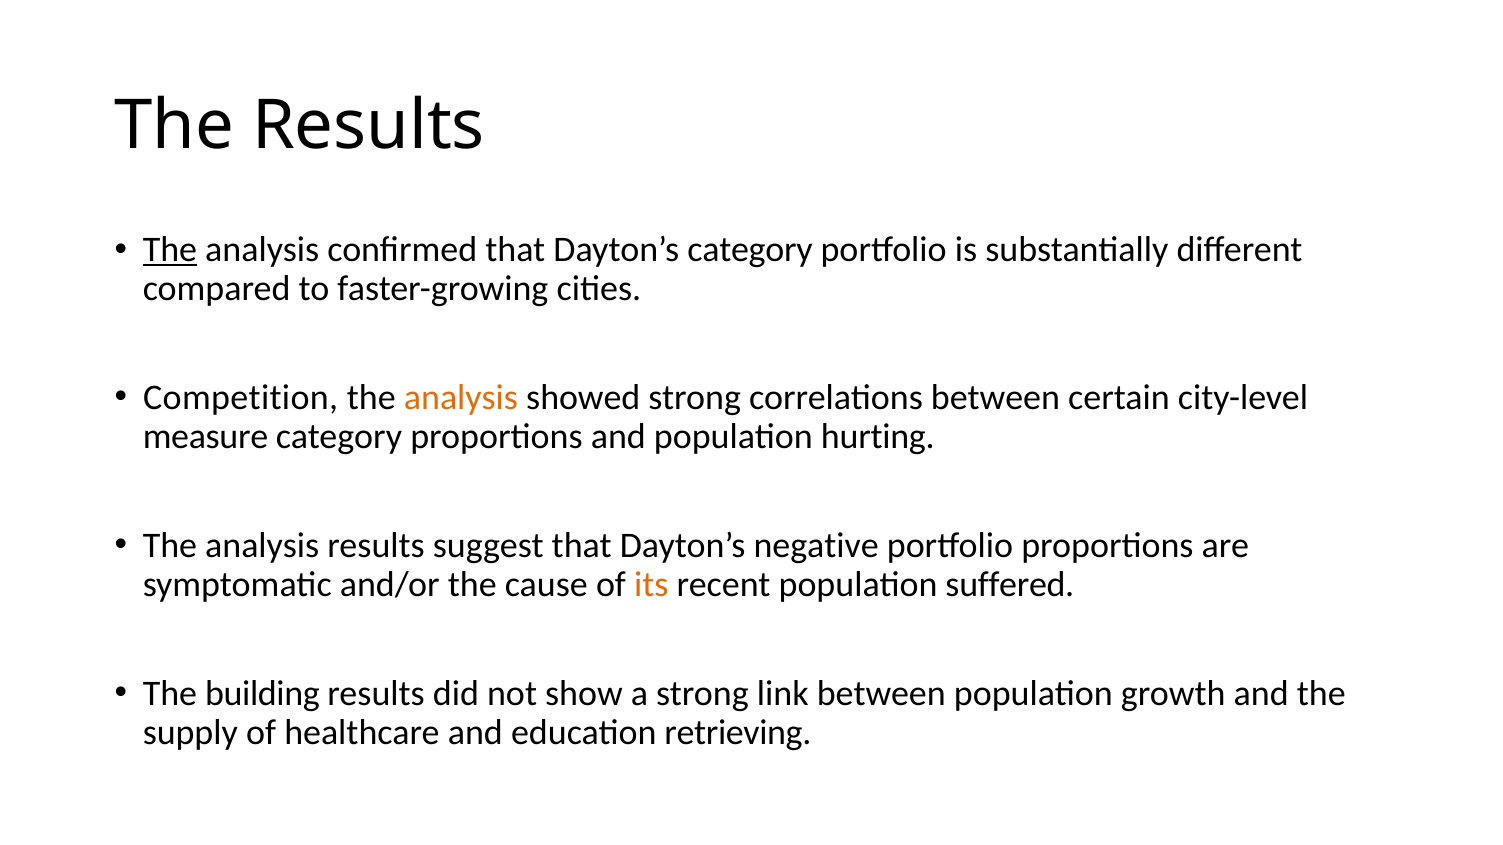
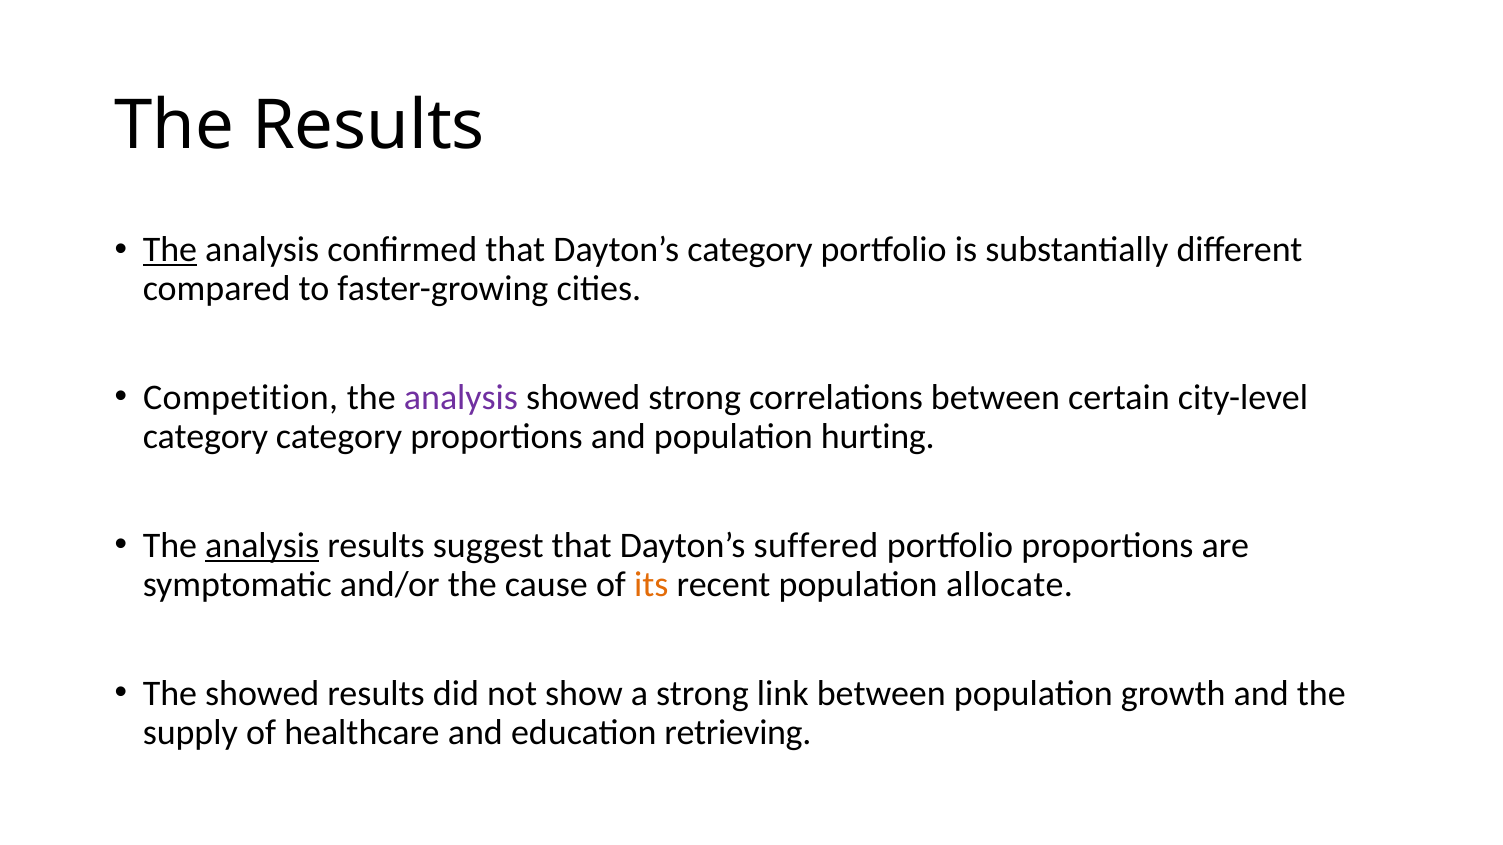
analysis colour: orange -> purple (461, 398)
measure: measure -> category (205, 437)
analysis underline: none -> present (262, 546)
negative: negative -> suffered (816, 546)
suffered: suffered -> allocate (1010, 585)
The building: building -> showed (262, 694)
